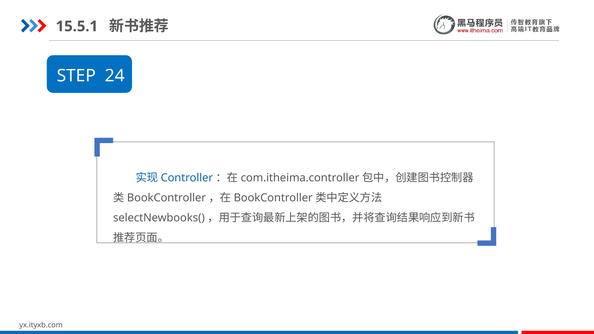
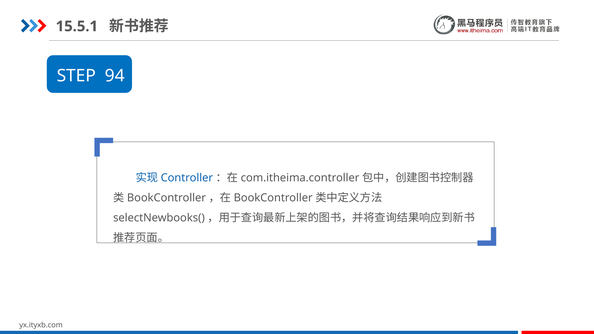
24: 24 -> 94 (115, 76)
